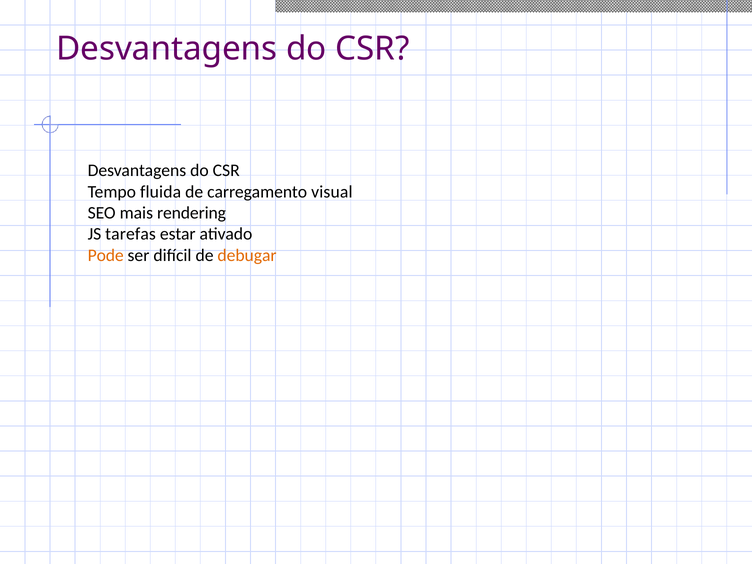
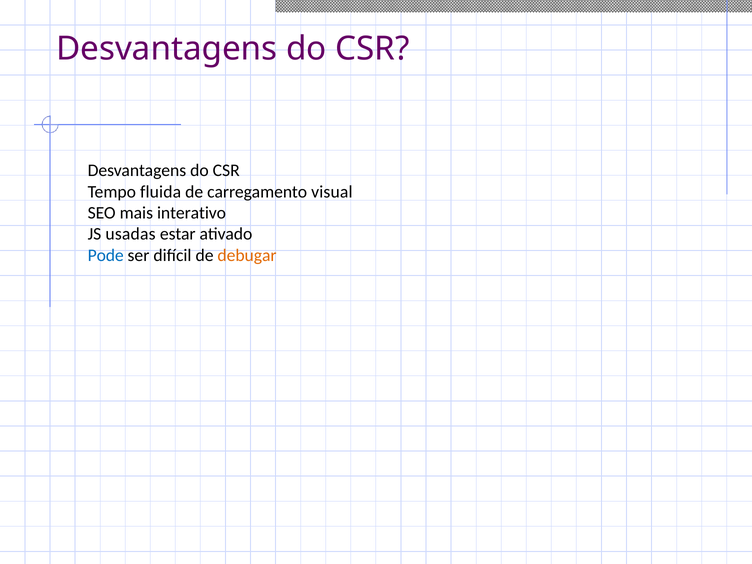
rendering: rendering -> interativo (192, 213)
tarefas: tarefas -> usadas (131, 234)
Pode colour: orange -> blue (106, 255)
